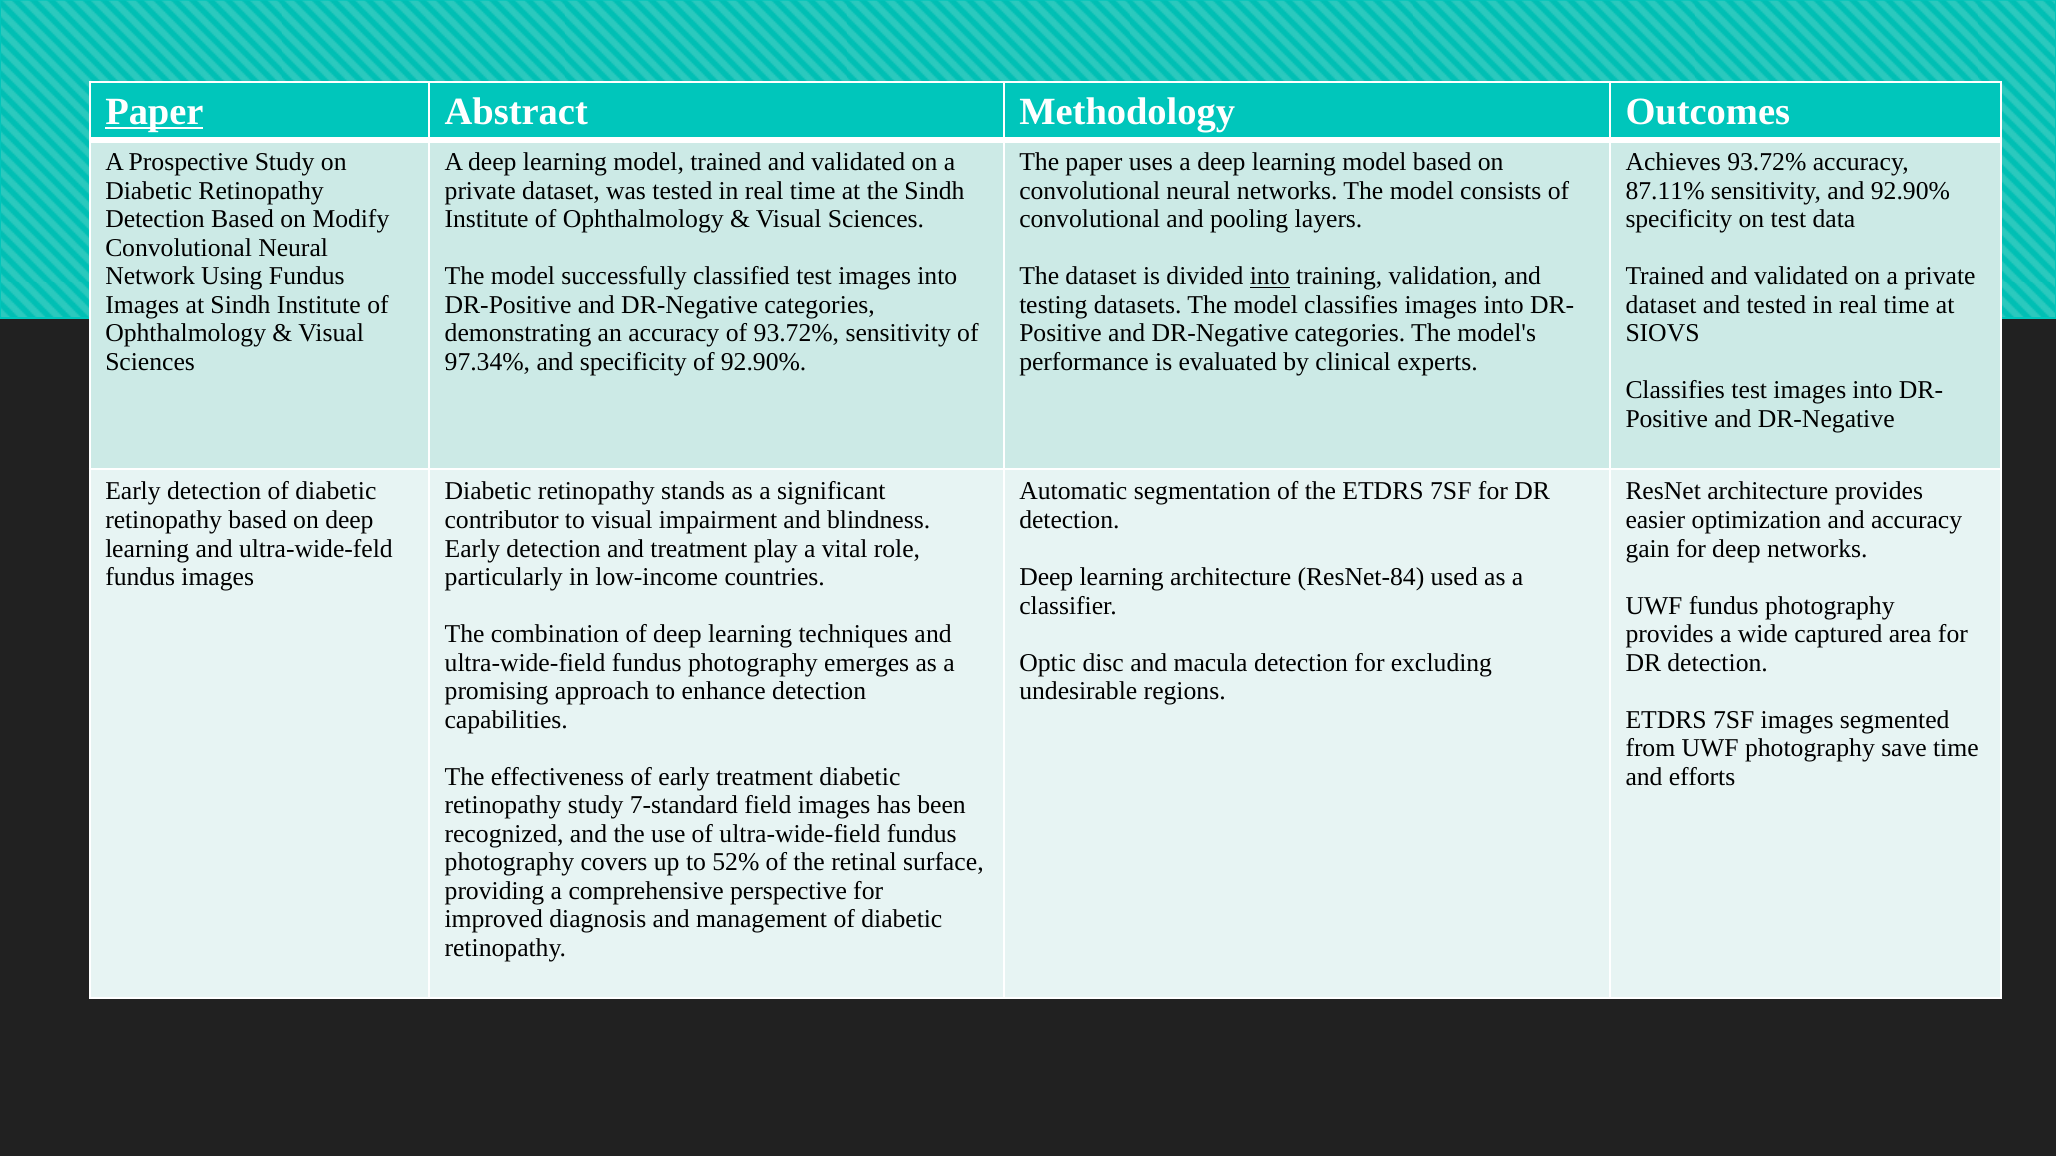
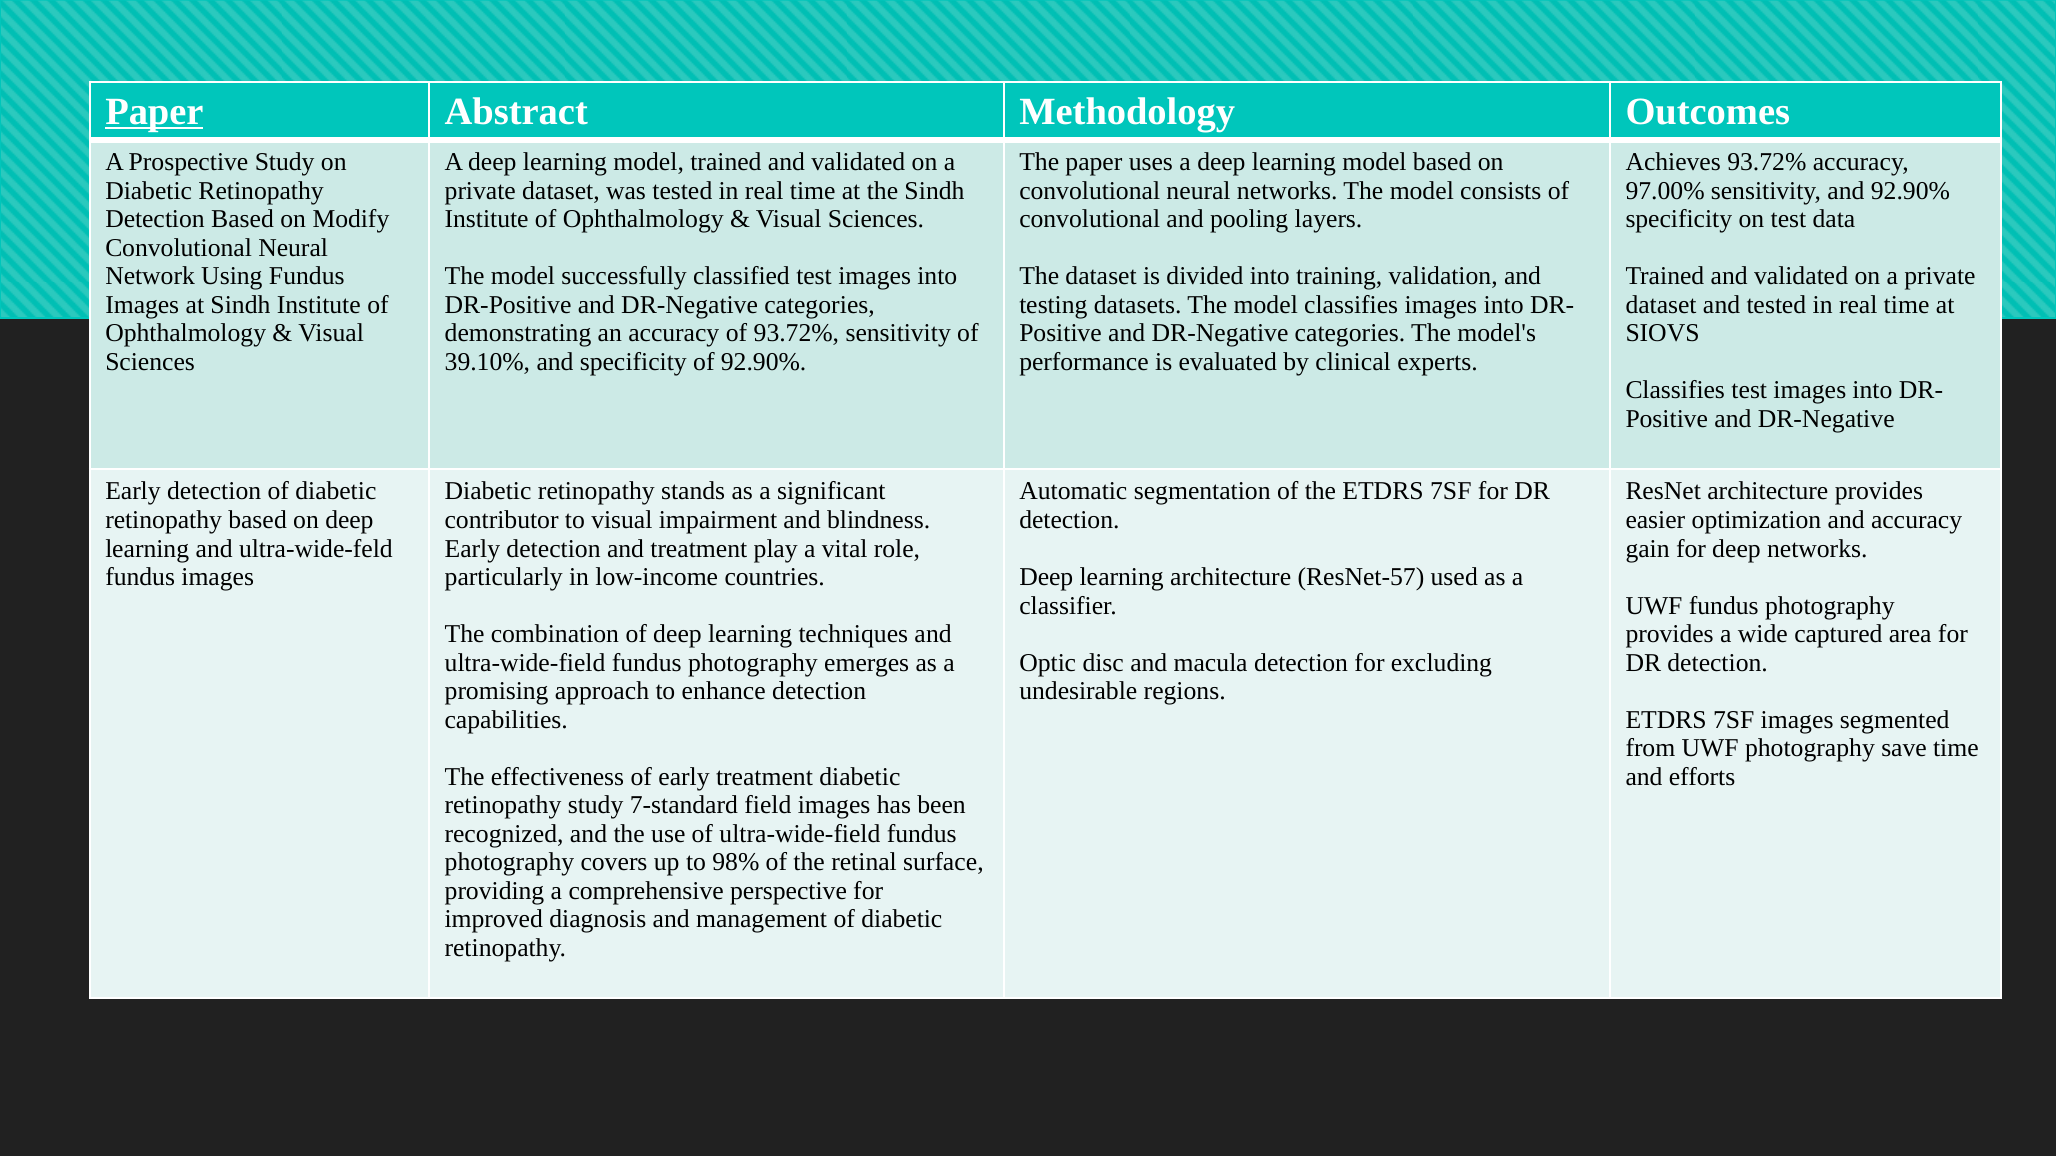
87.11%: 87.11% -> 97.00% (1665, 191)
into underline: present -> none (1270, 276)
97.34%: 97.34% -> 39.10% (487, 362)
ResNet-84: ResNet-84 -> ResNet-57 (1361, 577)
52%: 52% -> 98% (736, 863)
